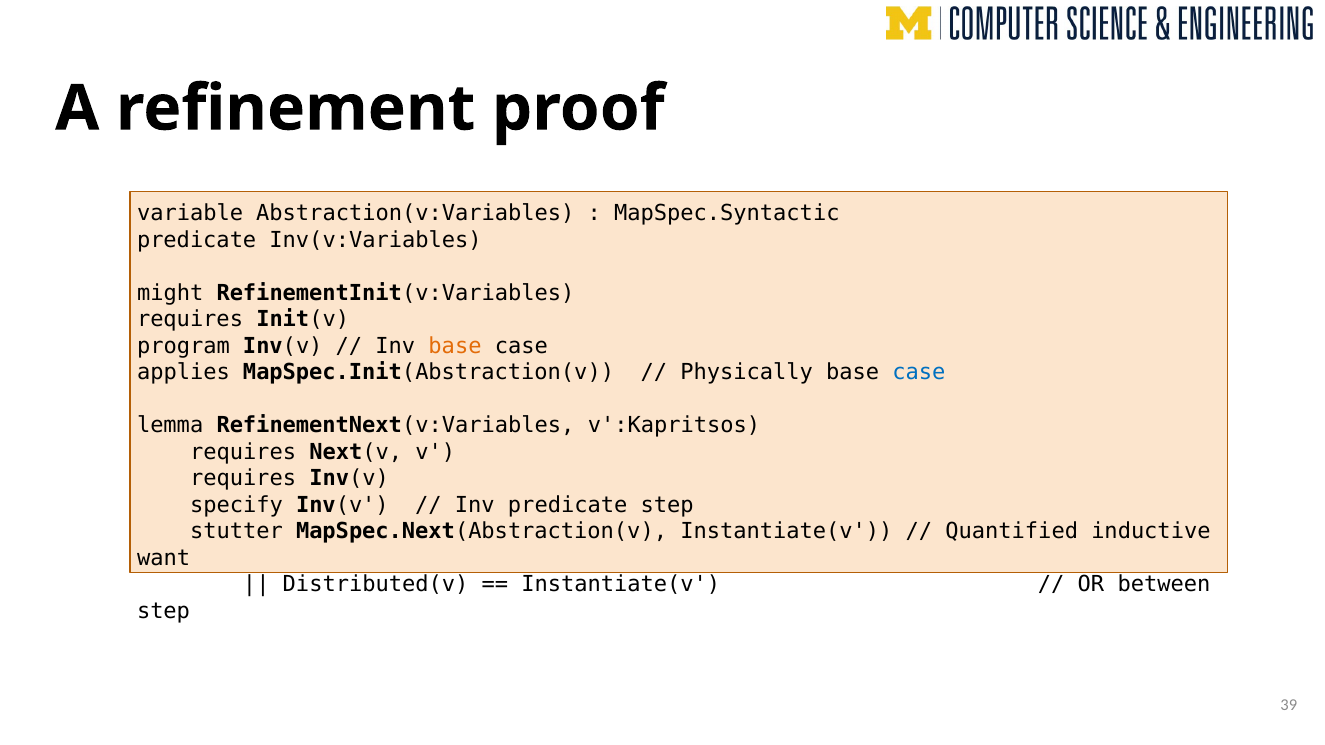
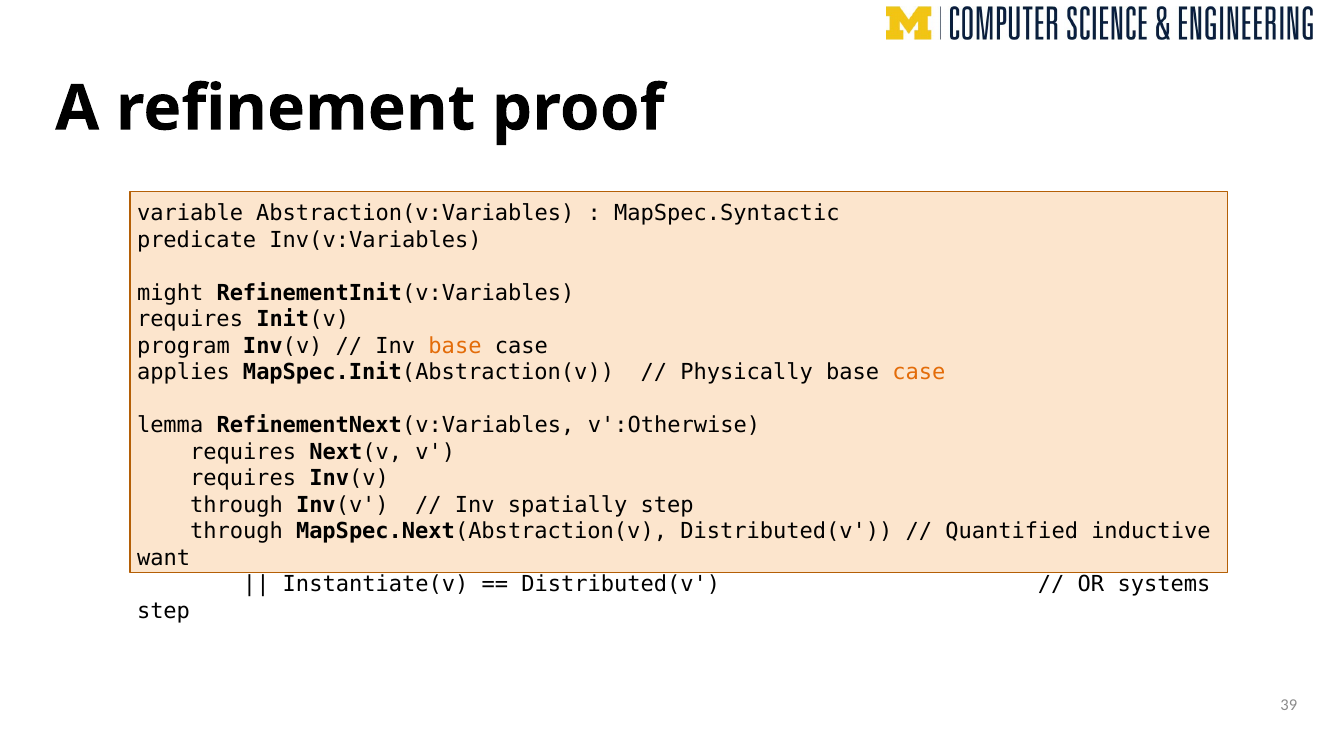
case colour: blue -> orange (919, 373)
v':Kapritsos: v':Kapritsos -> v':Otherwise (674, 426)
specify: specify -> through (236, 505)
Inv predicate: predicate -> spatially (568, 505)
stutter: stutter -> through (236, 532)
MapSpec.Next(Abstraction(v Instantiate(v: Instantiate(v -> Distributed(v (786, 532)
Distributed(v: Distributed(v -> Instantiate(v (376, 585)
Instantiate(v: Instantiate(v -> Distributed(v (621, 585)
between: between -> systems (1164, 585)
